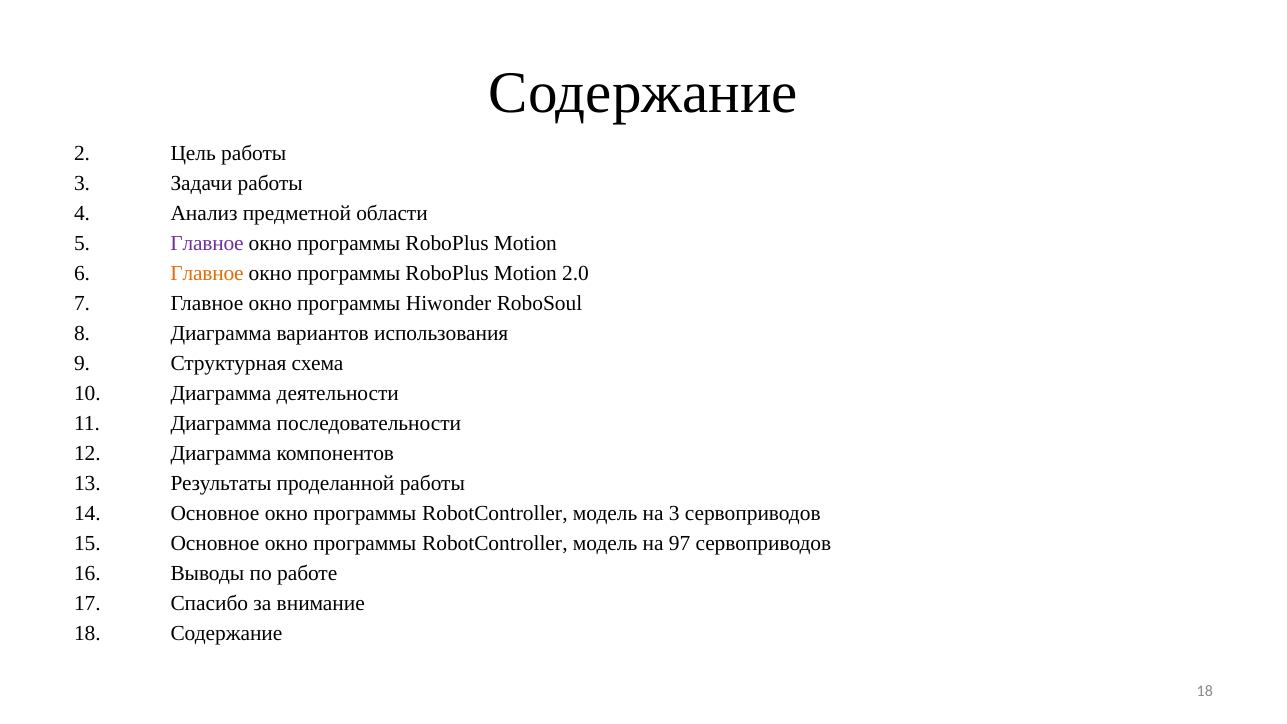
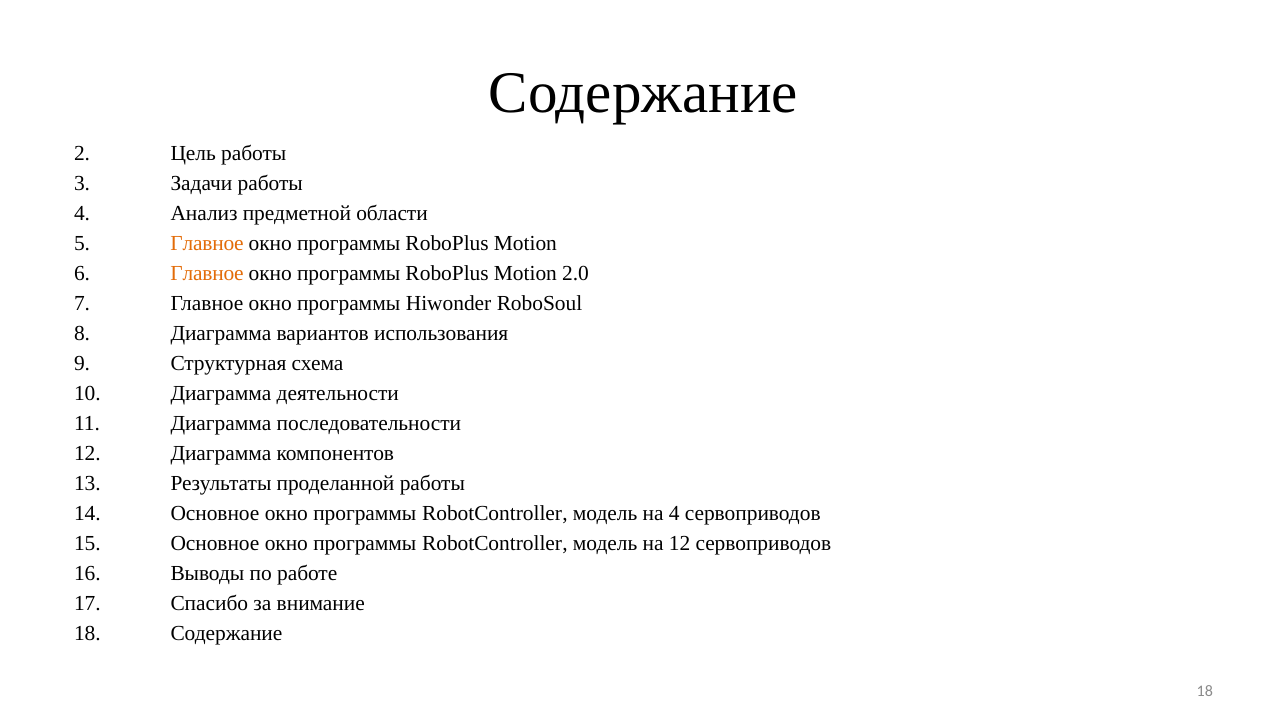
Главное colour: purple -> orange (207, 243)
на 3: 3 -> 4 (674, 514)
на 97: 97 -> 12 (680, 544)
